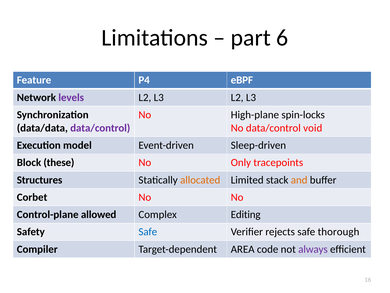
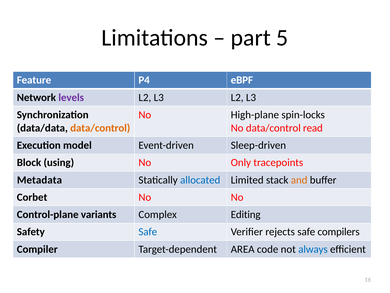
6: 6 -> 5 (282, 38)
data/control colour: purple -> orange (100, 128)
void: void -> read (313, 128)
these: these -> using (59, 162)
Structures: Structures -> Metadata (39, 180)
allocated colour: orange -> blue (200, 180)
allowed: allowed -> variants (99, 214)
thorough: thorough -> compilers (339, 231)
always colour: purple -> blue (313, 249)
